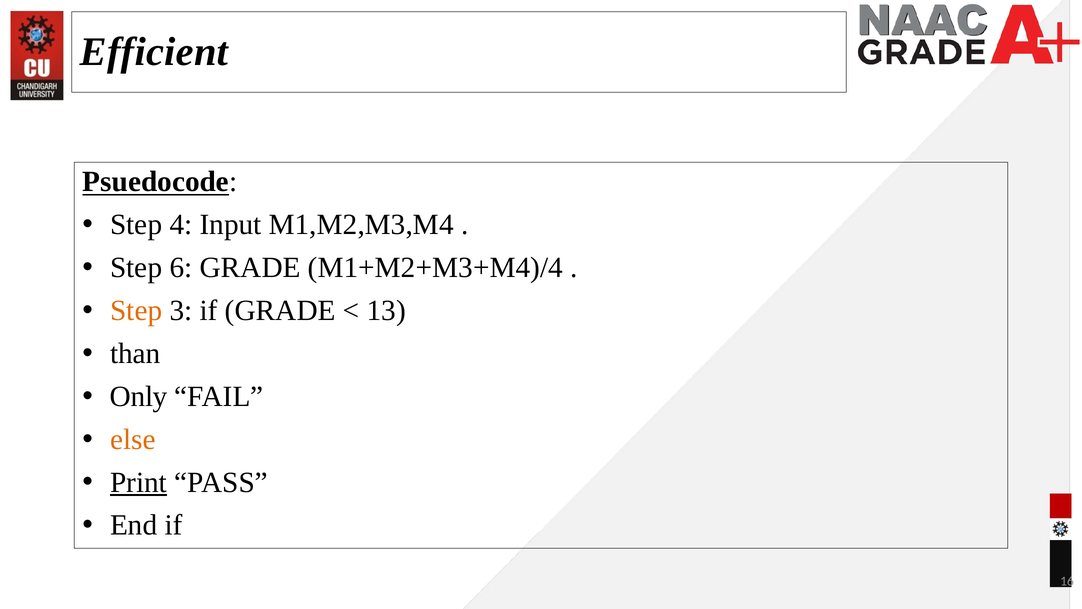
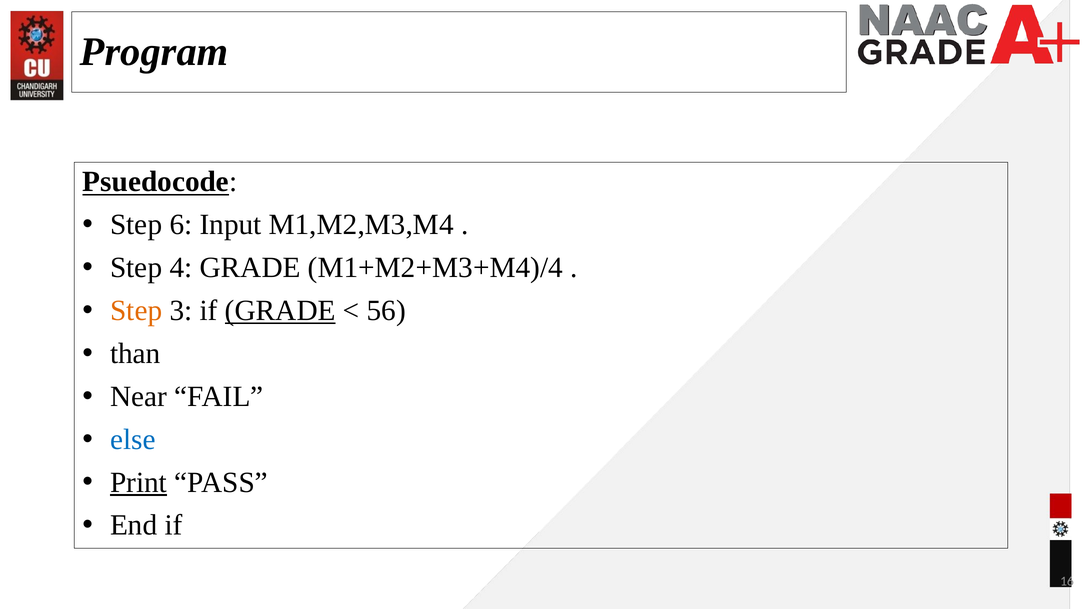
Efficient: Efficient -> Program (154, 52)
4: 4 -> 6 (181, 225)
6: 6 -> 4 (181, 268)
GRADE underline: none -> present (280, 310)
13: 13 -> 56 (386, 310)
Only: Only -> Near (139, 396)
else colour: orange -> blue (133, 439)
